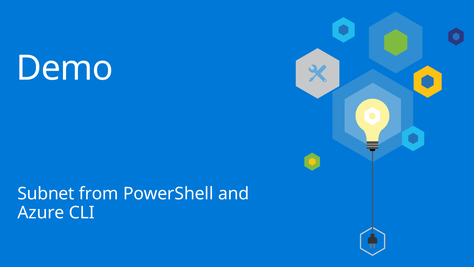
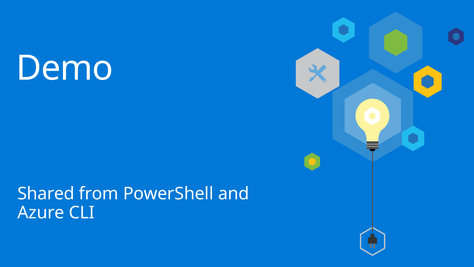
Subnet: Subnet -> Shared (46, 194)
